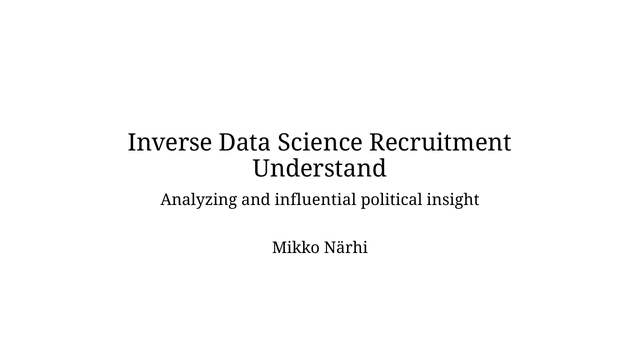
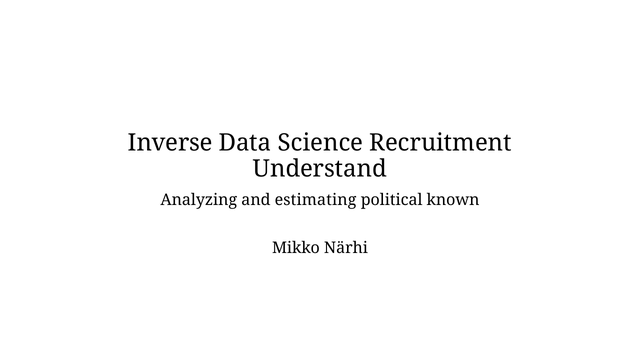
influential: influential -> estimating (316, 200)
insight: insight -> known (453, 200)
